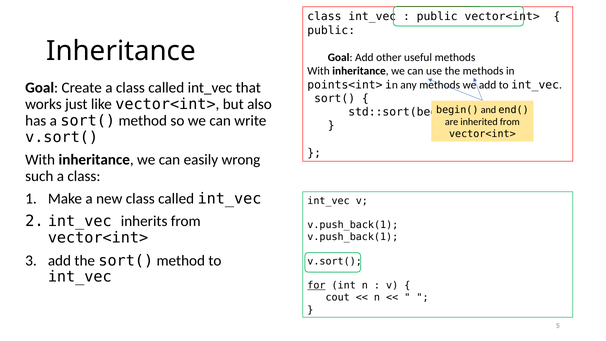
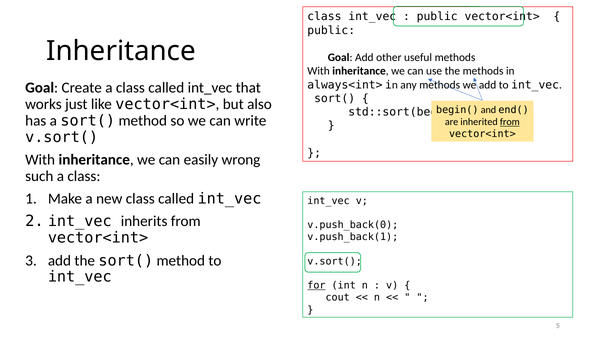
points<int>: points<int> -> always<int> (345, 85)
from underline: none -> present (510, 122)
v.push_back(1: v.push_back(1 -> v.push_back(0 (353, 225)
